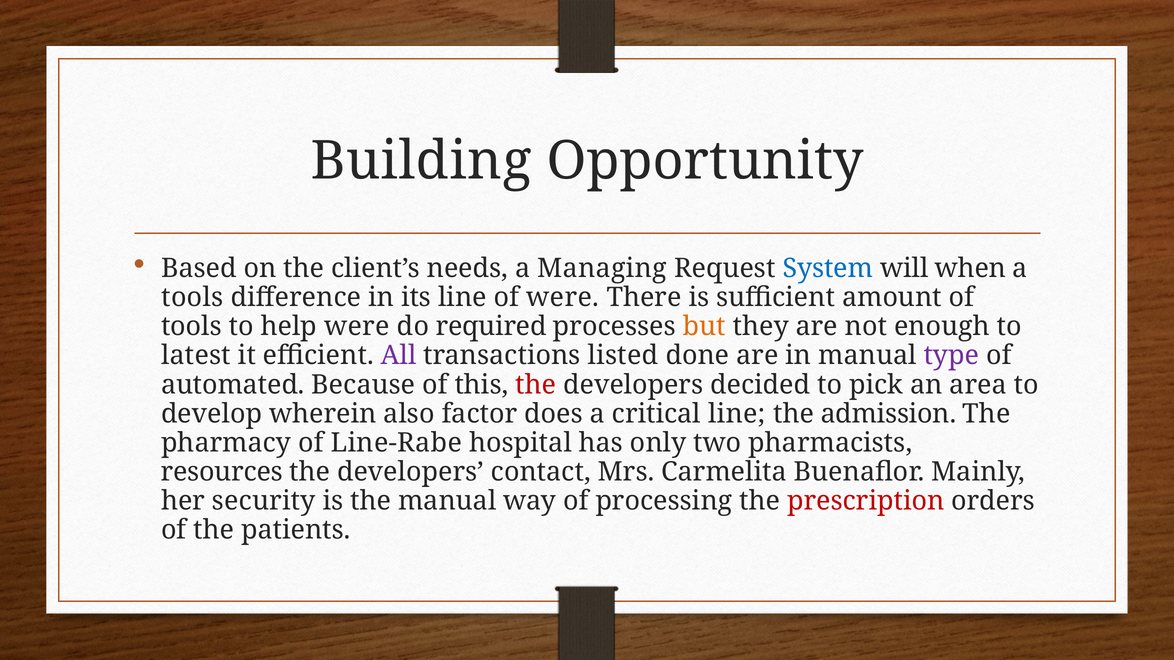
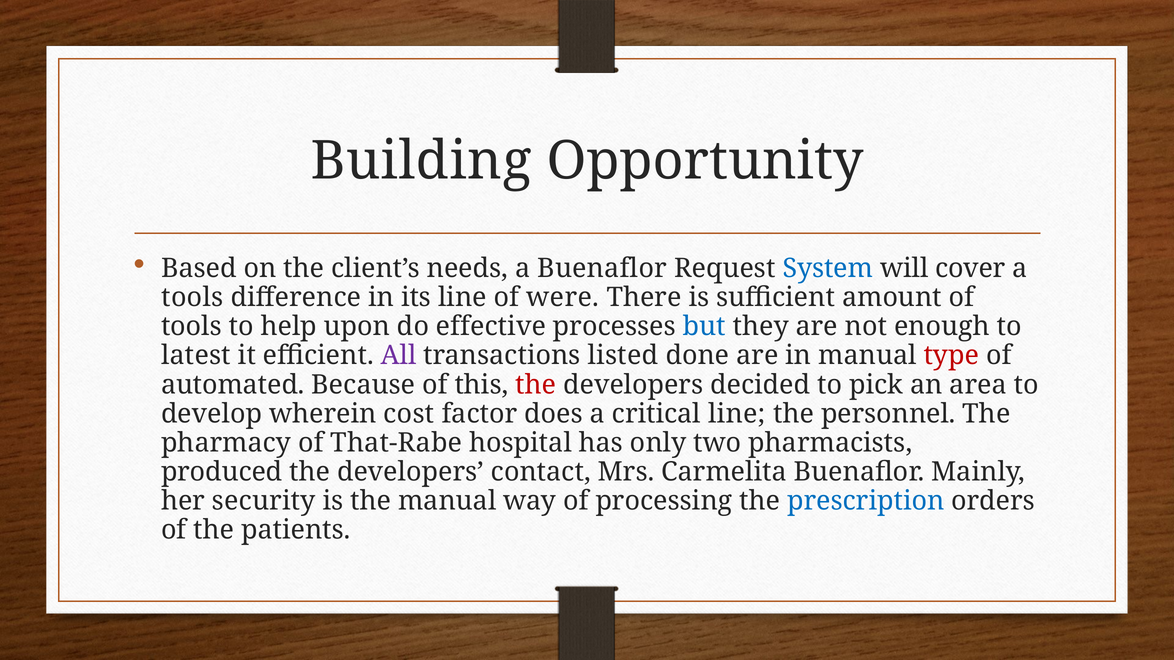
a Managing: Managing -> Buenaflor (602, 269)
when: when -> cover (970, 269)
help were: were -> upon (357, 327)
required: required -> effective (491, 327)
but colour: orange -> blue (704, 327)
type colour: purple -> red (951, 356)
also: also -> cost (409, 414)
admission: admission -> personnel (888, 414)
Line-Rabe: Line-Rabe -> That-Rabe (396, 443)
resources: resources -> produced (222, 472)
prescription colour: red -> blue (866, 501)
